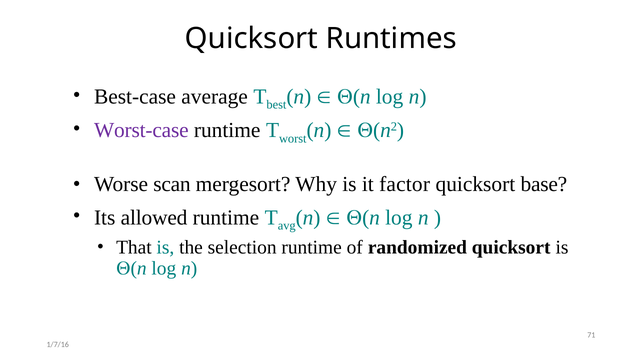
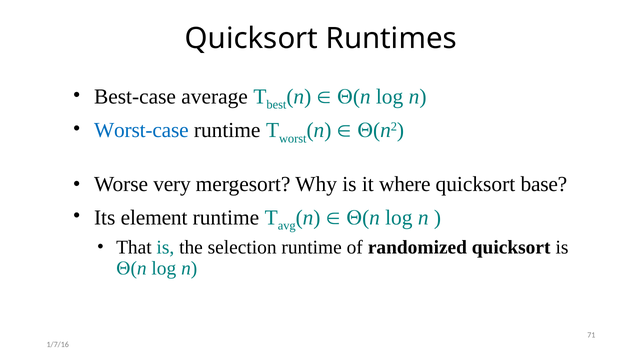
Worst-case colour: purple -> blue (141, 130)
scan: scan -> very (172, 184)
factor: factor -> where (405, 184)
allowed: allowed -> element (154, 218)
